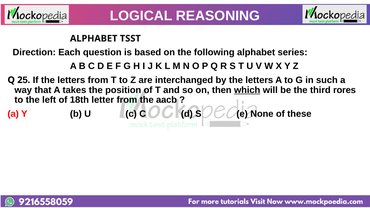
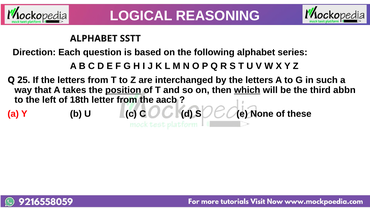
TSST: TSST -> SSTT (130, 39)
position underline: none -> present (123, 90)
rores: rores -> abbn (344, 90)
